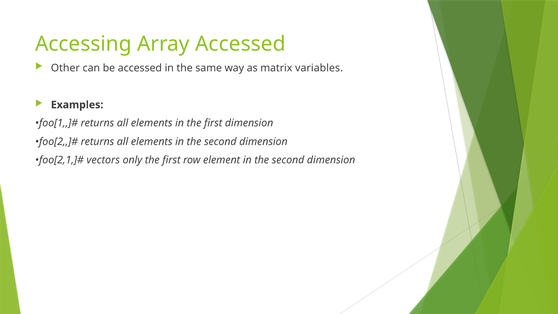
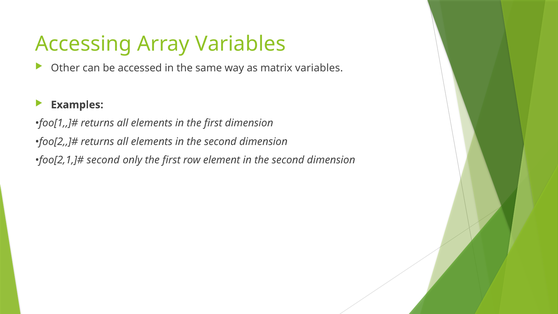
Array Accessed: Accessed -> Variables (240, 44)
vectors: vectors -> second (103, 160)
